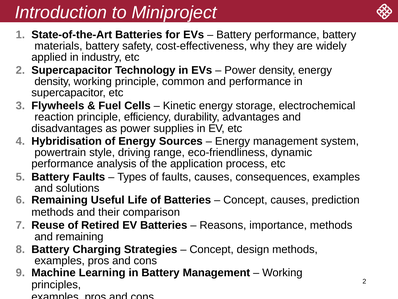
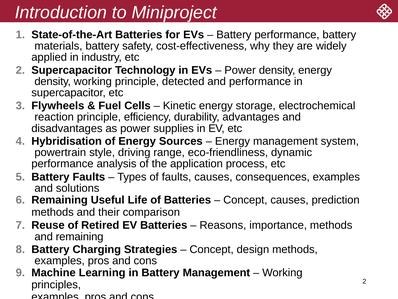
common: common -> detected (183, 81)
